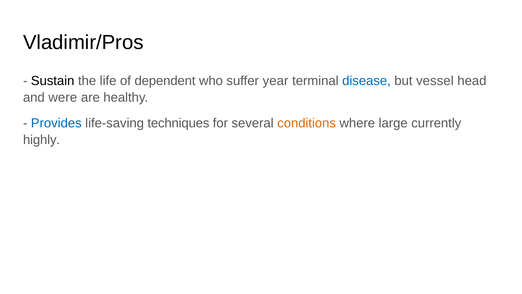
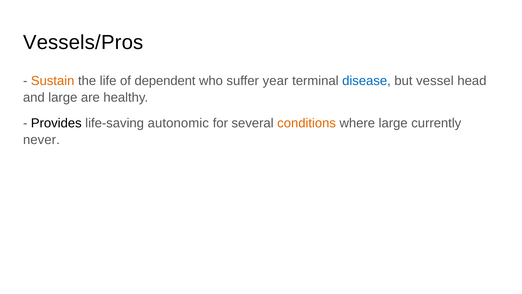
Vladimir/Pros: Vladimir/Pros -> Vessels/Pros (83, 42)
Sustain colour: black -> orange (53, 81)
and were: were -> large (63, 98)
Provides colour: blue -> black (56, 123)
techniques: techniques -> autonomic (178, 123)
highly: highly -> never (41, 140)
